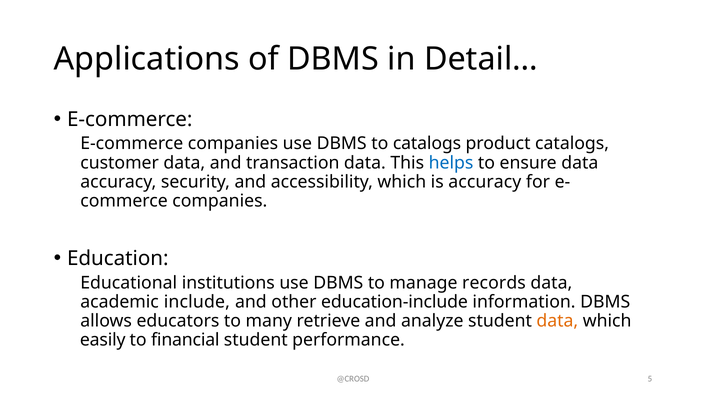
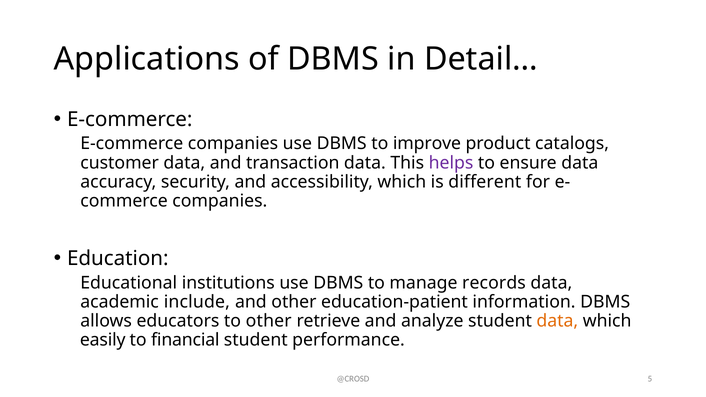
to catalogs: catalogs -> improve (427, 144)
helps colour: blue -> purple (451, 163)
is accuracy: accuracy -> different (485, 182)
education-include: education-include -> education-patient (394, 302)
to many: many -> other (269, 321)
